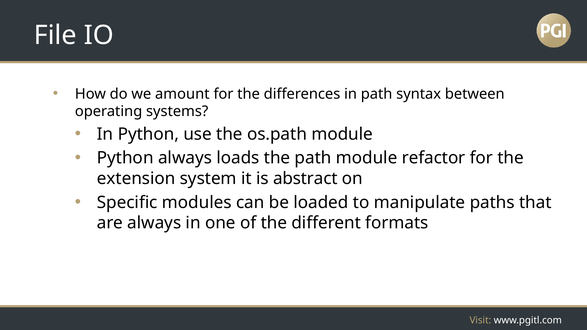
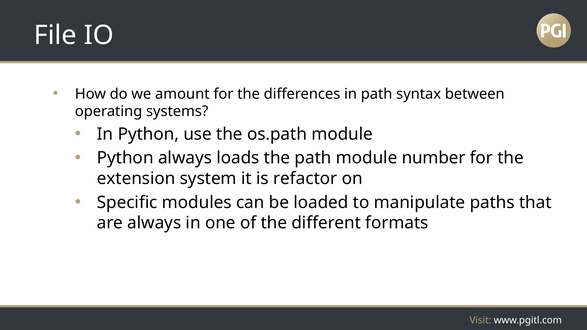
refactor: refactor -> number (434, 158)
abstract: abstract -> refactor (305, 179)
